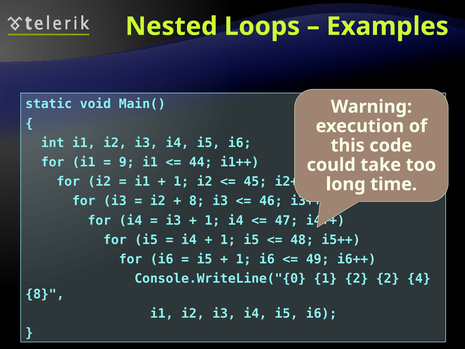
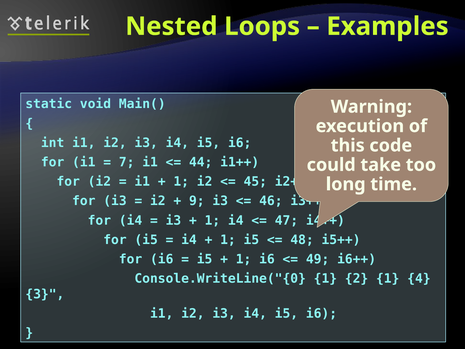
9: 9 -> 7 (127, 162)
8: 8 -> 9 (197, 201)
2 2: 2 -> 1 (388, 278)
8: 8 -> 3 (45, 294)
